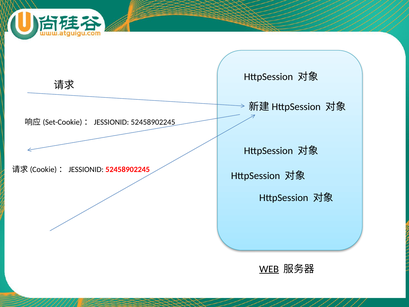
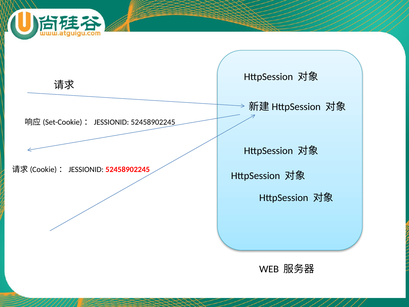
WEB underline: present -> none (269, 269)
